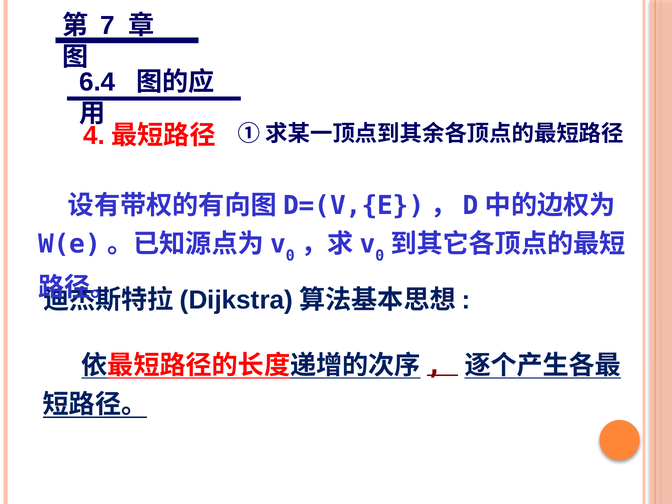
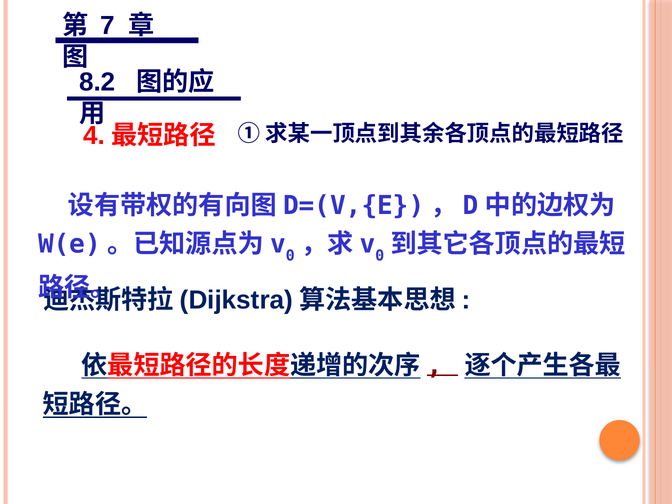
6.4: 6.4 -> 8.2 (97, 82)
